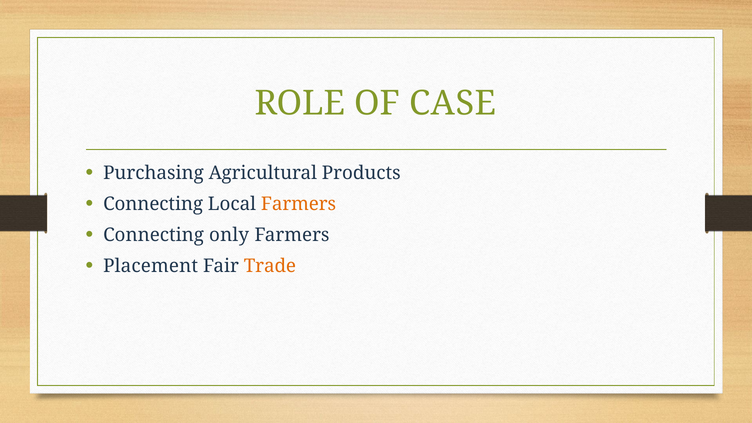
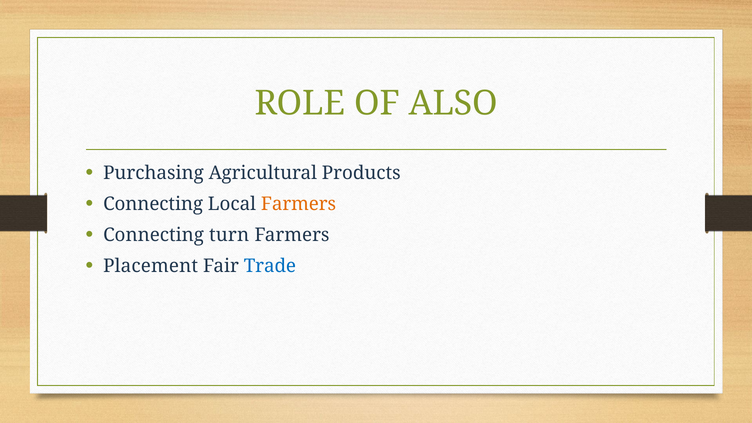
CASE: CASE -> ALSO (453, 103)
only: only -> turn (229, 235)
Trade colour: orange -> blue (270, 266)
